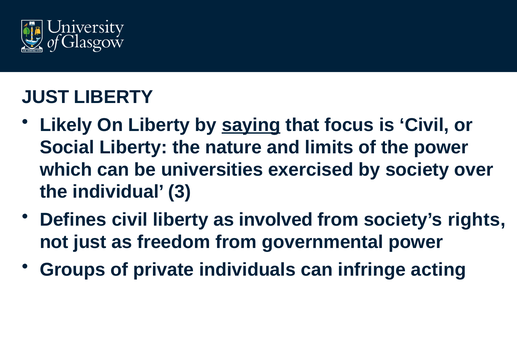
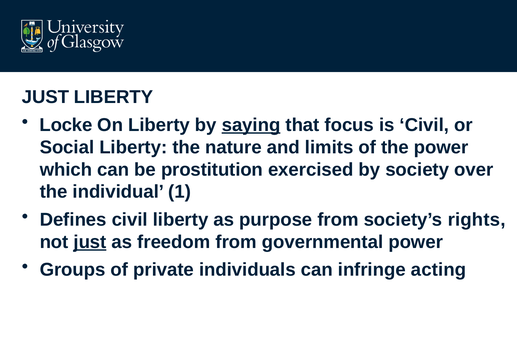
Likely: Likely -> Locke (66, 125)
universities: universities -> prostitution (212, 170)
3: 3 -> 1 (180, 192)
involved: involved -> purpose (276, 220)
just underline: none -> present (90, 242)
